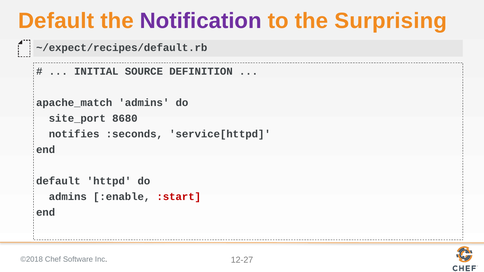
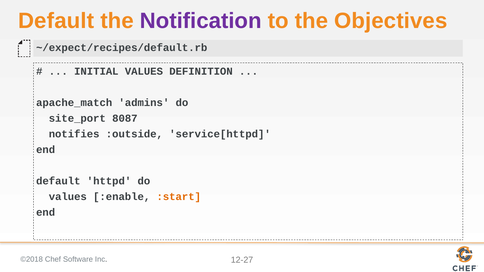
Surprising: Surprising -> Objectives (391, 21)
INITIAL SOURCE: SOURCE -> VALUES (144, 71)
8680: 8680 -> 8087 (125, 118)
:seconds: :seconds -> :outside (134, 134)
admins: admins -> values (68, 197)
:start colour: red -> orange (179, 197)
